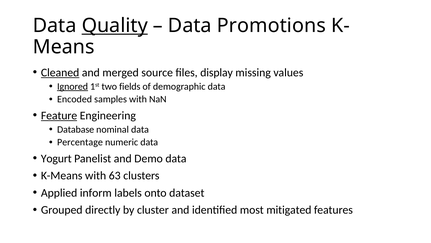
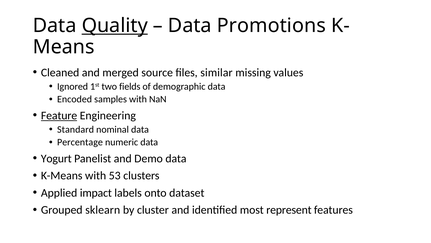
Cleaned underline: present -> none (60, 72)
display: display -> similar (216, 72)
Ignored underline: present -> none (73, 86)
Database: Database -> Standard (76, 129)
63: 63 -> 53 (115, 175)
inform: inform -> impact (96, 192)
directly: directly -> sklearn (103, 209)
mitigated: mitigated -> represent (289, 209)
